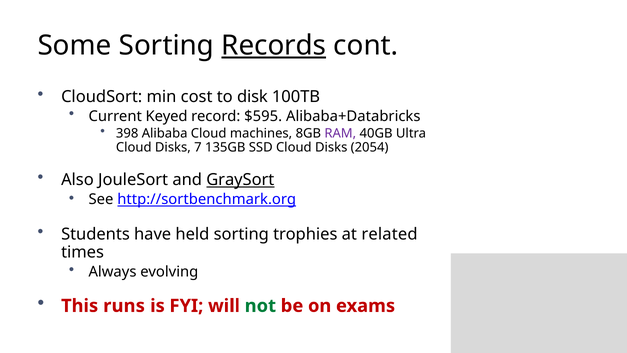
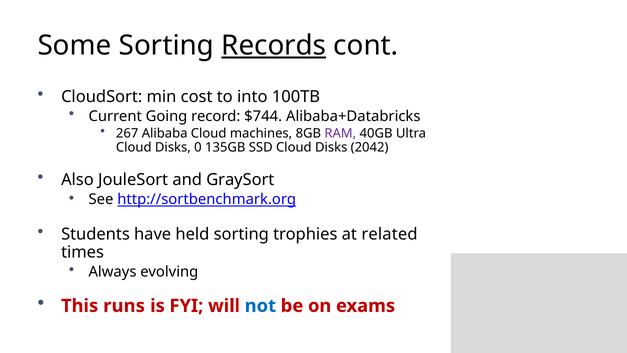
disk: disk -> into (252, 97)
Keyed: Keyed -> Going (167, 116)
$595: $595 -> $744 (263, 116)
398: 398 -> 267 (127, 133)
7: 7 -> 0 (198, 147)
2054: 2054 -> 2042 (370, 147)
GraySort underline: present -> none (240, 180)
not colour: green -> blue (260, 306)
